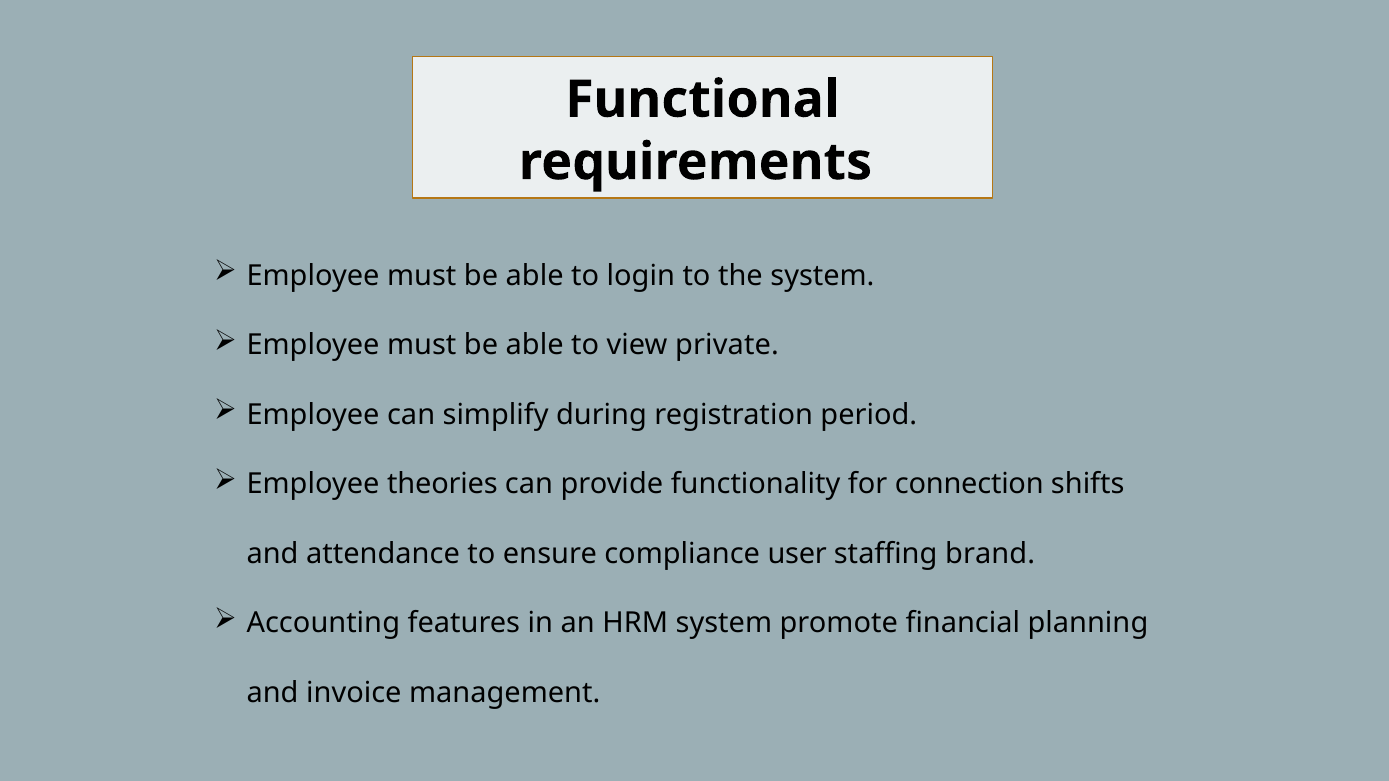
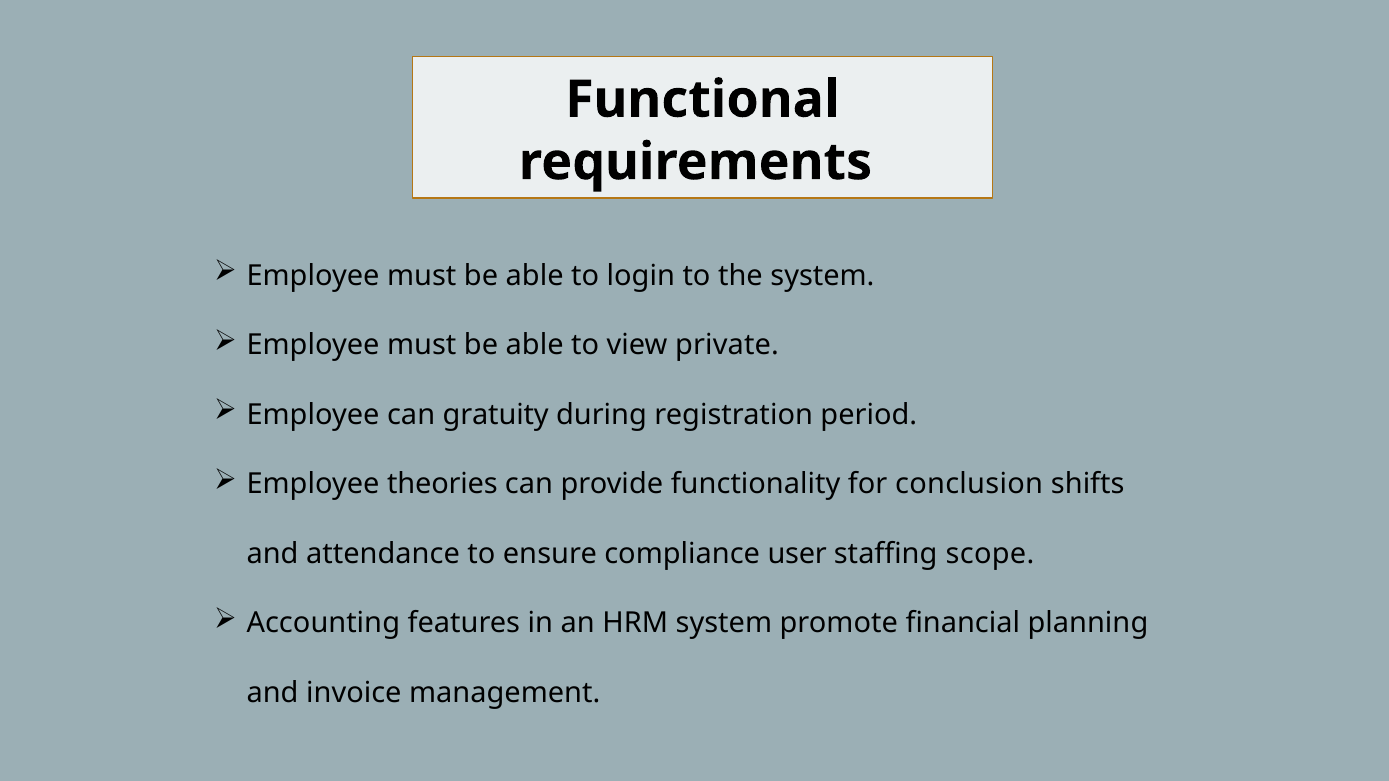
simplify: simplify -> gratuity (496, 415)
connection: connection -> conclusion (969, 484)
brand: brand -> scope (990, 554)
